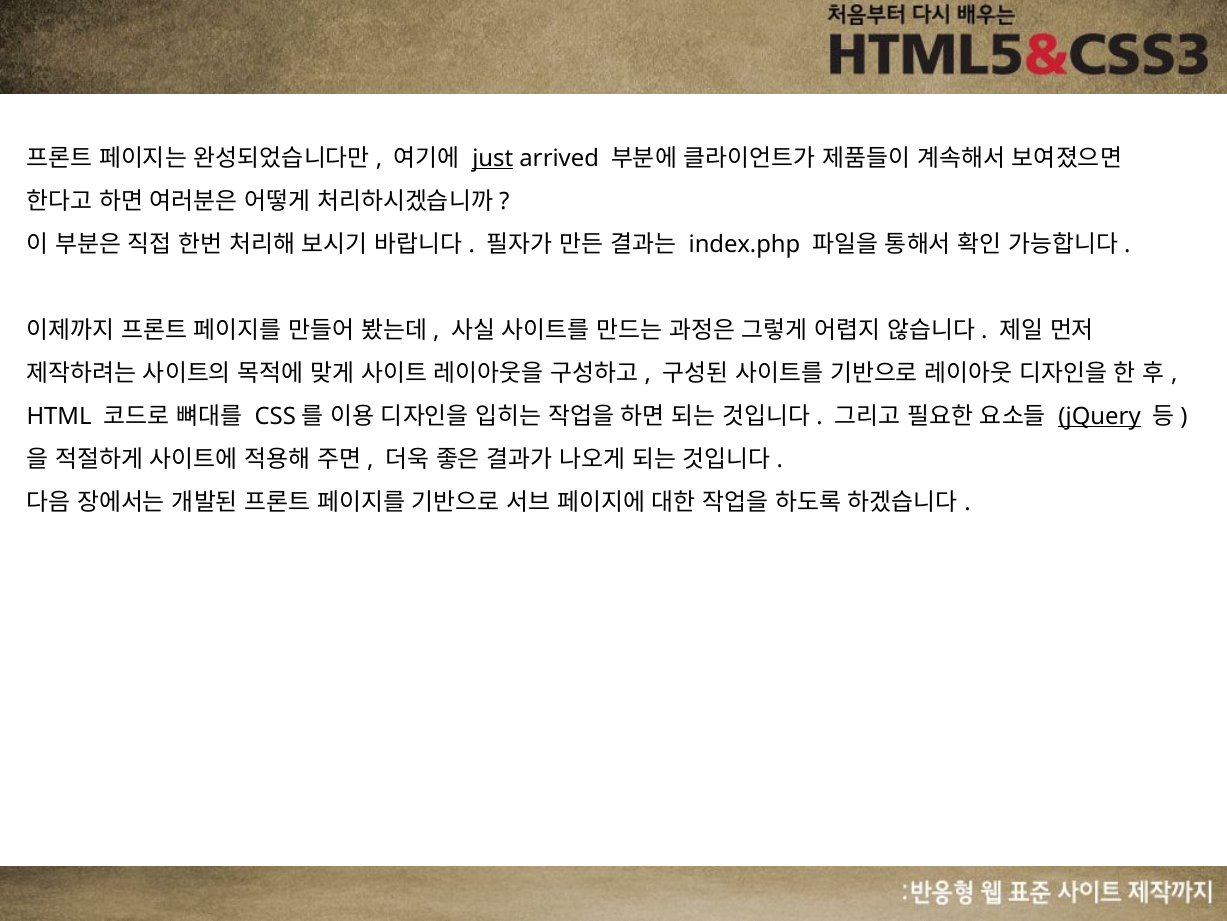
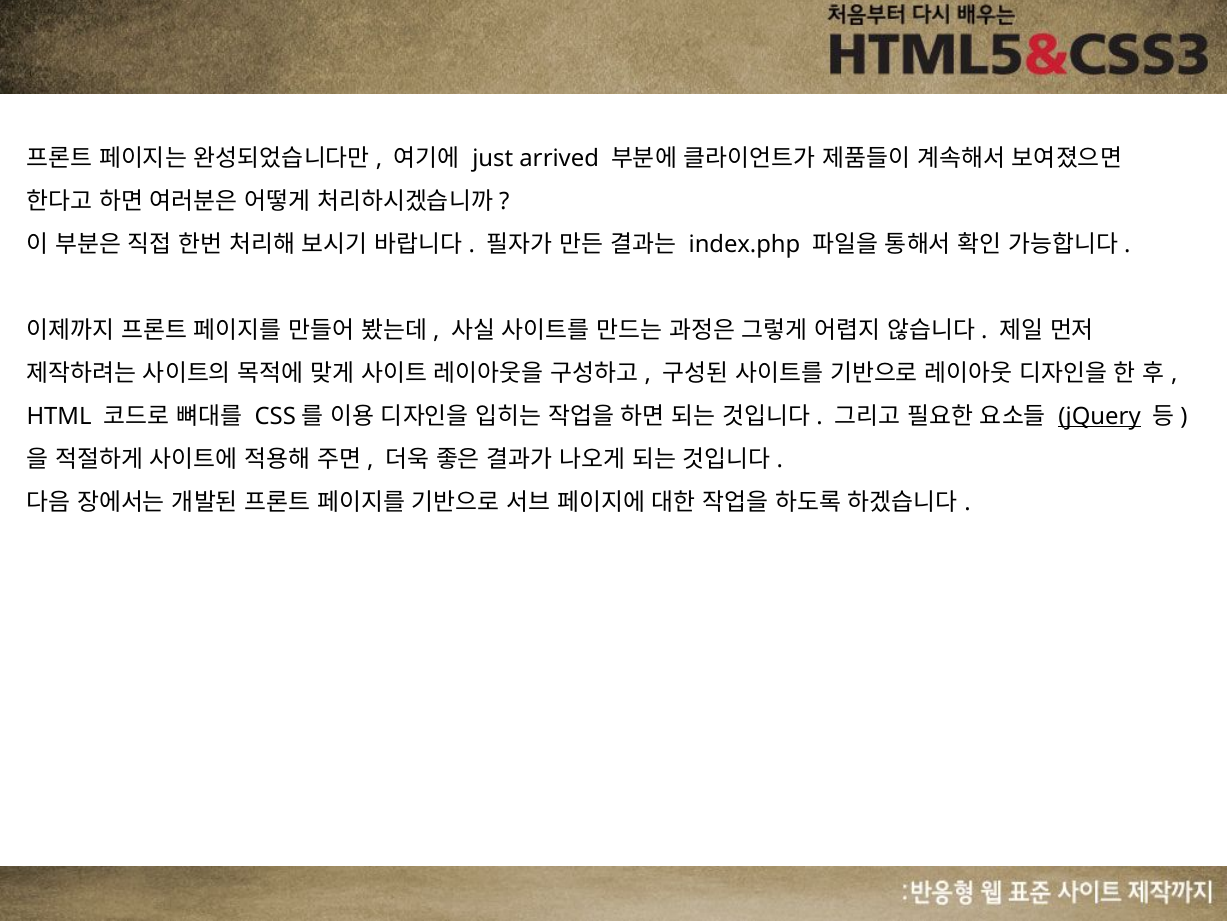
just underline: present -> none (493, 158)
